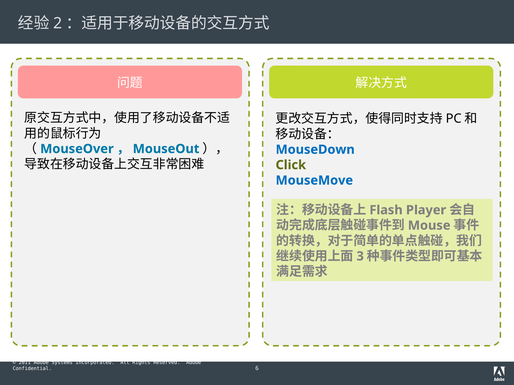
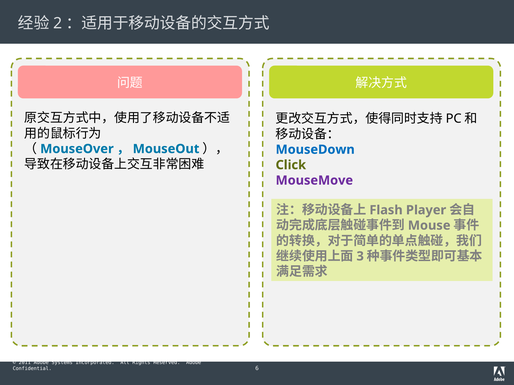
MouseMove colour: blue -> purple (314, 181)
